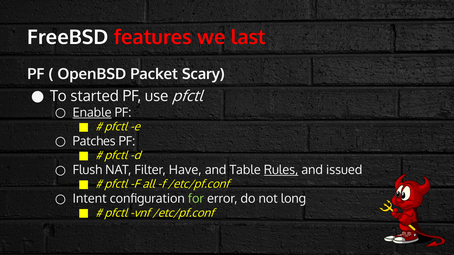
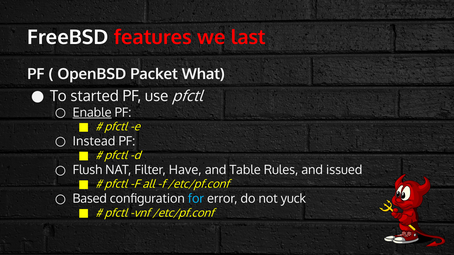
Scary: Scary -> What (203, 74)
Patches: Patches -> Instead (94, 141)
Rules underline: present -> none (281, 170)
Intent: Intent -> Based (90, 199)
for colour: light green -> light blue (196, 199)
long: long -> yuck (293, 199)
